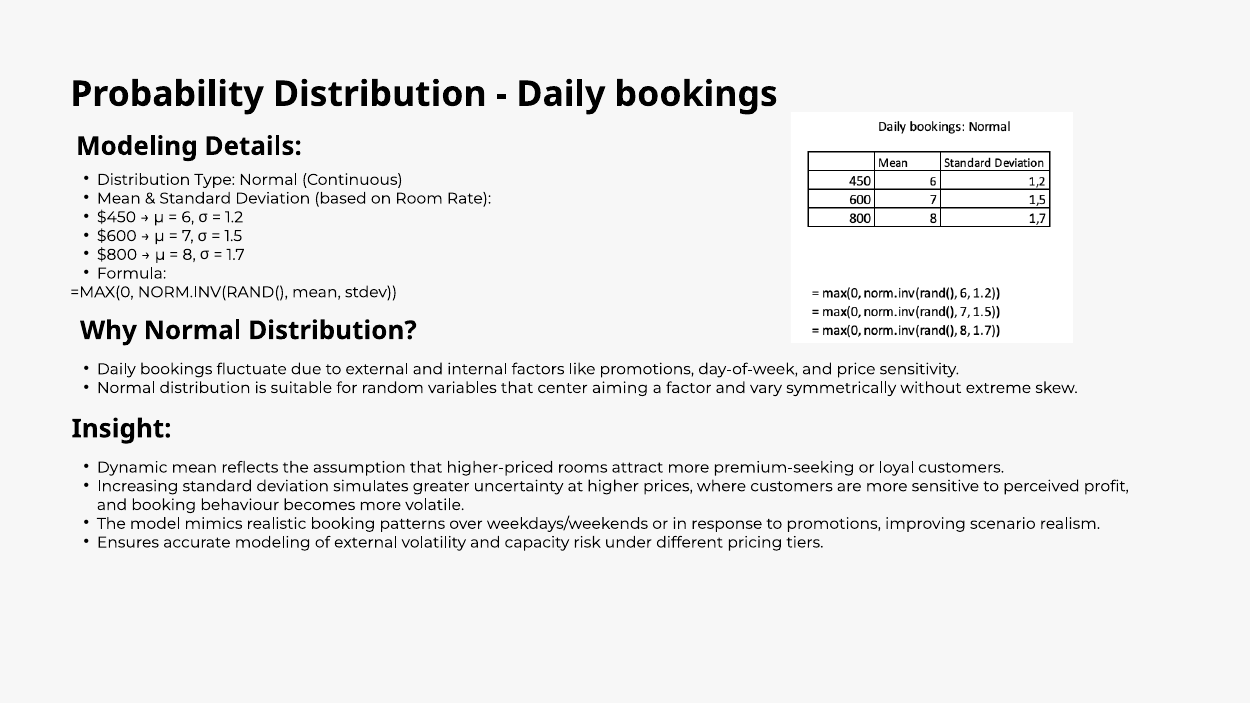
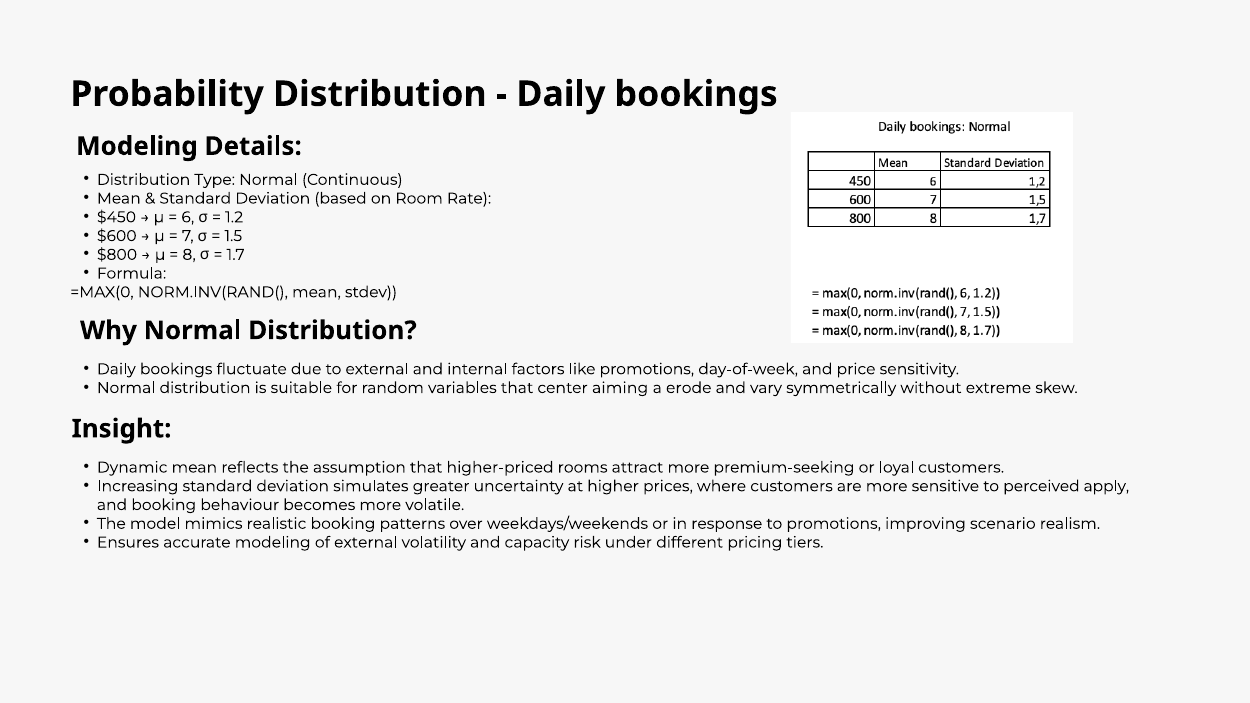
factor: factor -> erode (689, 388)
profit: profit -> apply (1106, 486)
